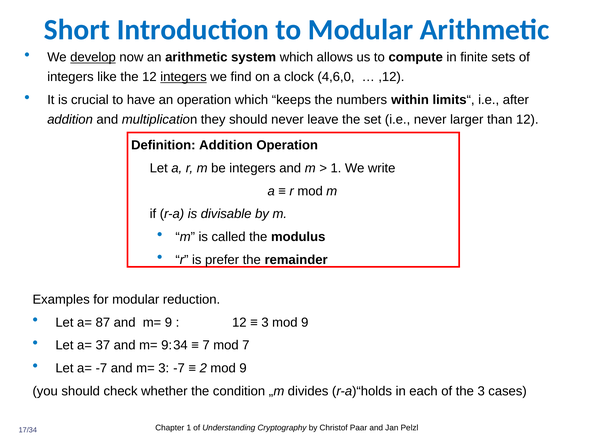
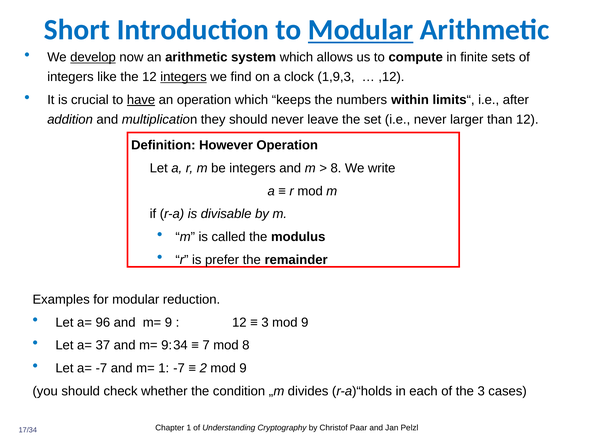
Modular underline: none -> present (361, 30)
4,6,0: 4,6,0 -> 1,9,3 (336, 77)
have underline: none -> present (141, 100)
Definition Addition: Addition -> However (226, 145)
1: 1 -> 8 (336, 168)
87: 87 -> 96 (103, 322)
mod 7: 7 -> 8 (246, 345)
m= 3: 3 -> 1 (164, 368)
